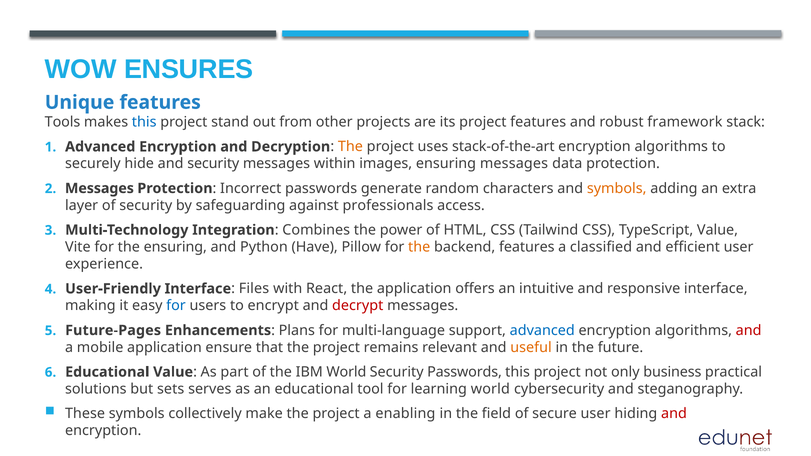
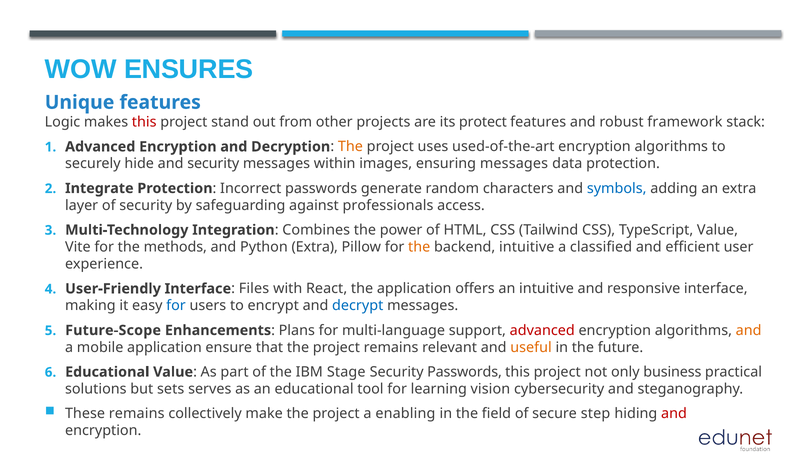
Tools: Tools -> Logic (62, 122)
this colour: blue -> red (144, 122)
its project: project -> protect (483, 122)
stack-of-the-art: stack-of-the-art -> used-of-the-art (503, 147)
Messages: Messages -> Integrate (99, 188)
symbols colour: orange -> blue (617, 188)
the ensuring: ensuring -> methods (175, 247)
Python Have: Have -> Extra (315, 247)
backend features: features -> intuitive (527, 247)
decrypt colour: red -> blue (358, 306)
Future-Pages: Future-Pages -> Future-Scope (113, 330)
advanced colour: blue -> red (542, 330)
and colour: red -> orange (749, 330)
IBM World: World -> Stage (346, 372)
learning world: world -> vision (490, 389)
These symbols: symbols -> remains (137, 414)
secure user: user -> step (596, 414)
